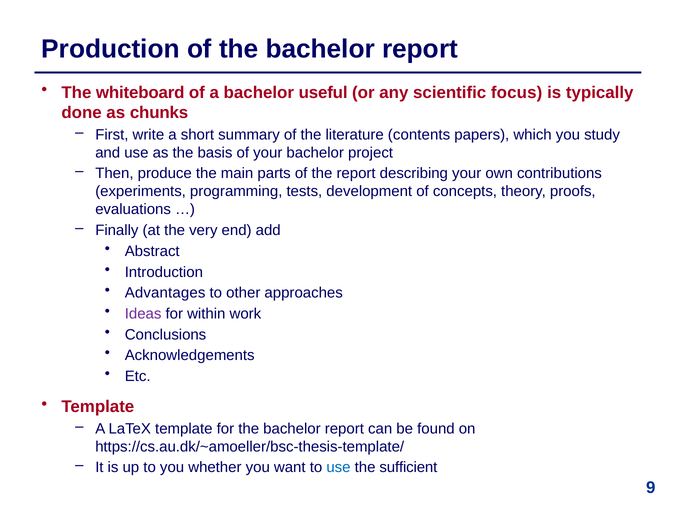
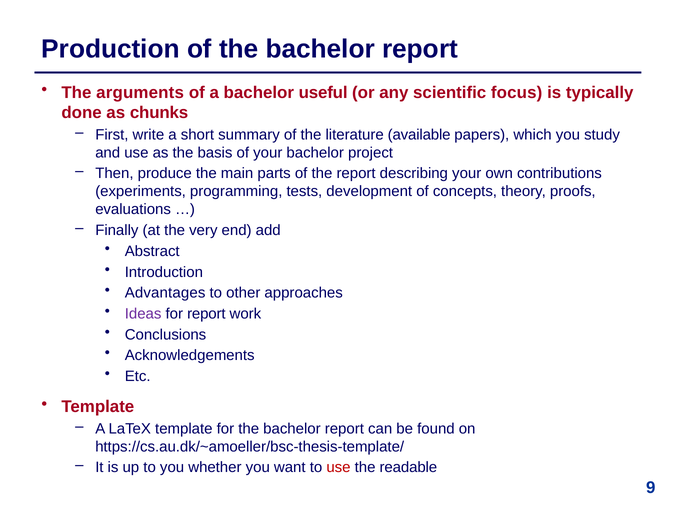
whiteboard: whiteboard -> arguments (140, 93)
contents: contents -> available (419, 135)
for within: within -> report (206, 314)
use colour: blue -> red (338, 467)
sufficient: sufficient -> readable (408, 467)
